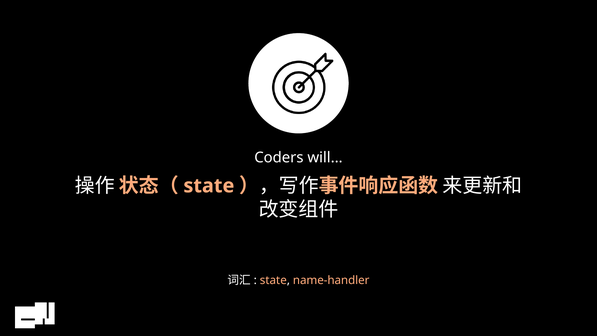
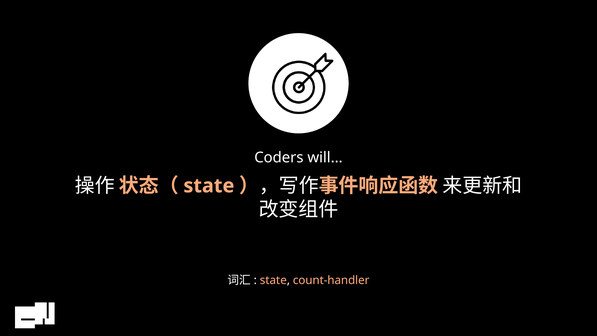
name-handler: name-handler -> count-handler (331, 280)
